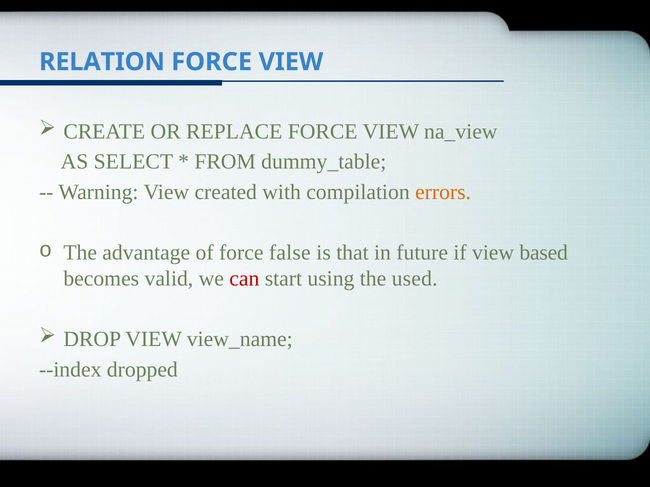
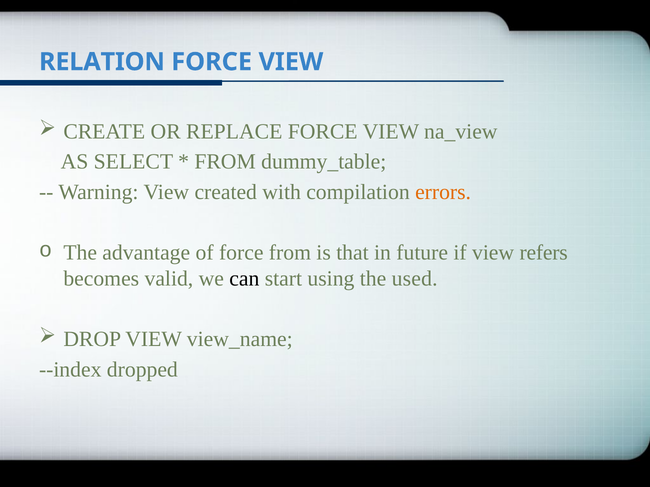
force false: false -> from (290, 253)
based: based -> refers (544, 253)
can colour: red -> black (244, 279)
